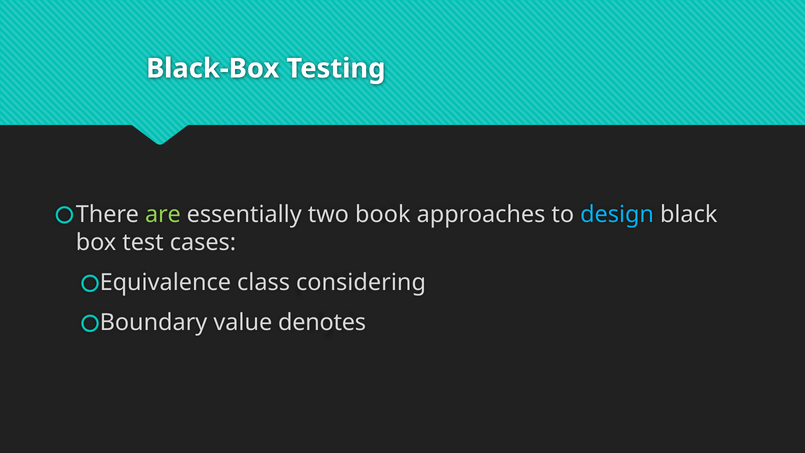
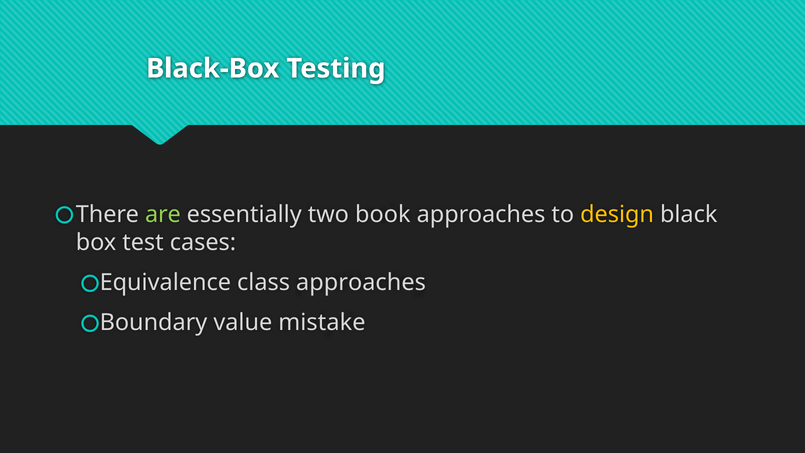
design colour: light blue -> yellow (617, 214)
class considering: considering -> approaches (361, 282)
denotes: denotes -> mistake (322, 322)
